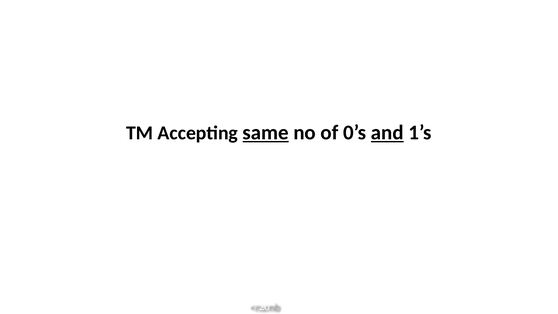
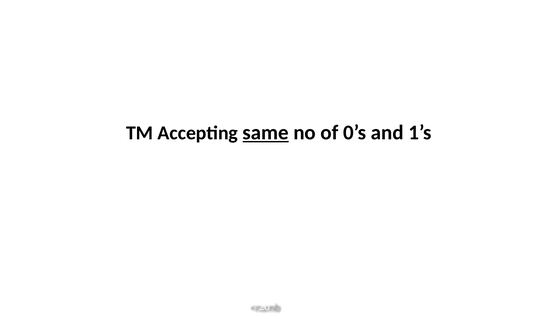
and underline: present -> none (387, 133)
